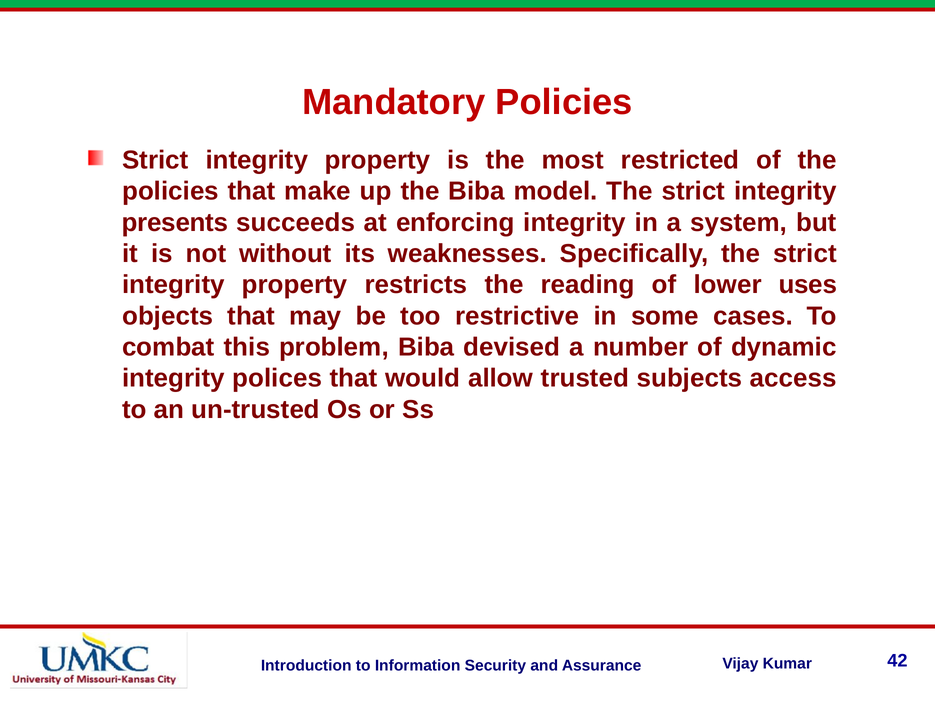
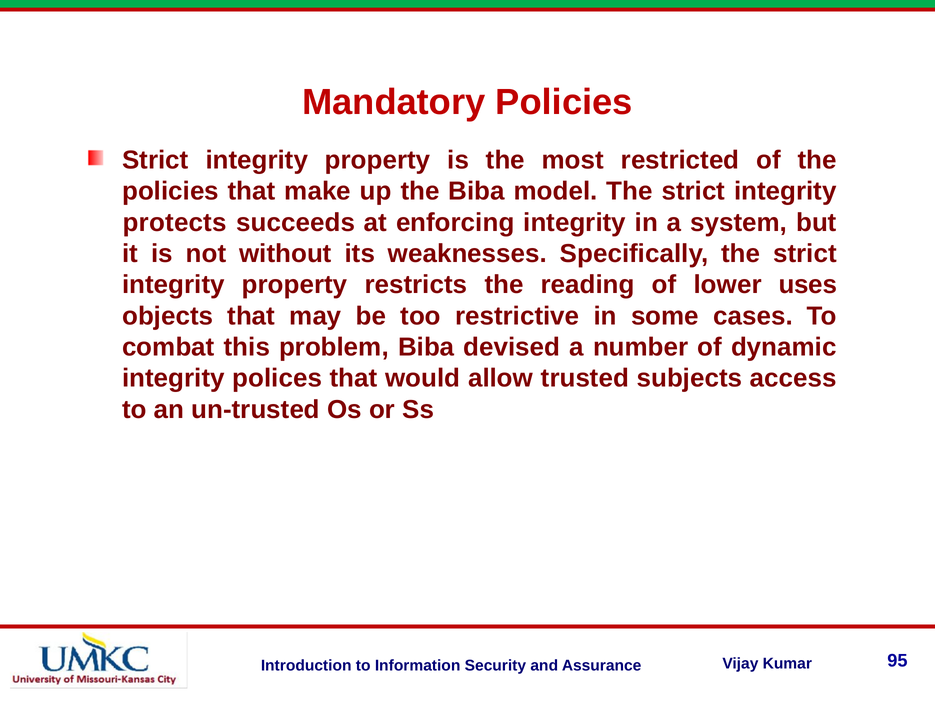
presents: presents -> protects (175, 223)
42: 42 -> 95 (897, 661)
